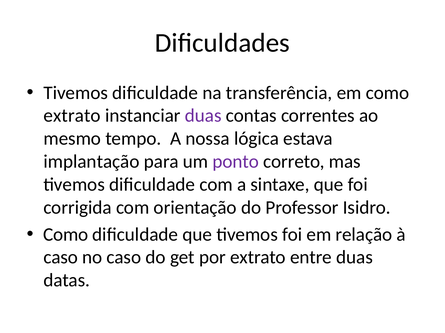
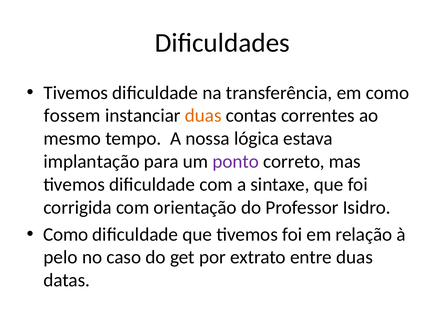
extrato: extrato -> fossem (72, 116)
duas colour: purple -> orange (203, 116)
caso: caso -> pelo (61, 258)
